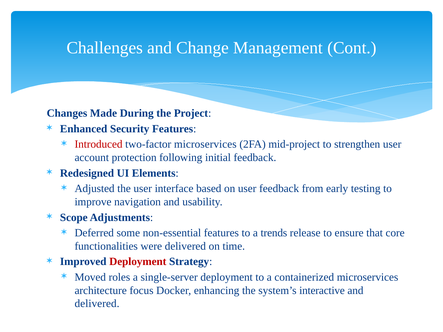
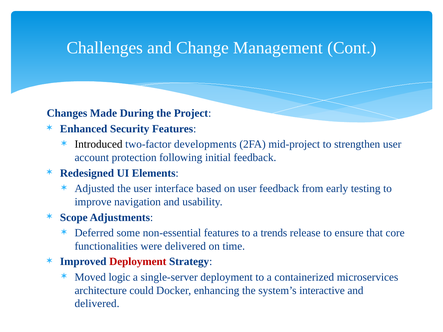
Introduced colour: red -> black (99, 144)
two-factor microservices: microservices -> developments (205, 144)
roles: roles -> logic (119, 277)
focus: focus -> could (142, 291)
